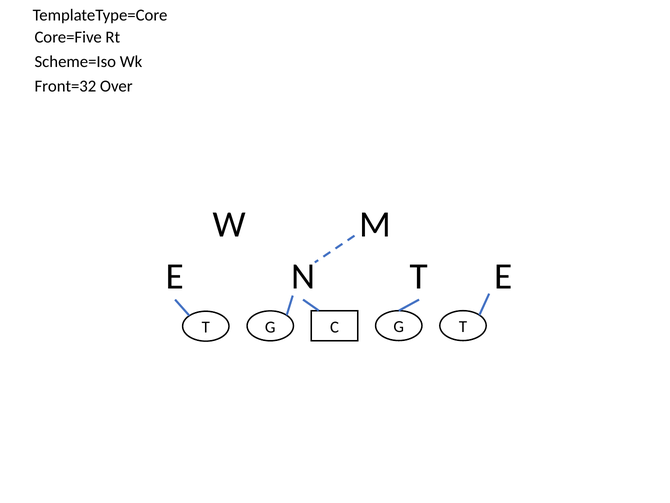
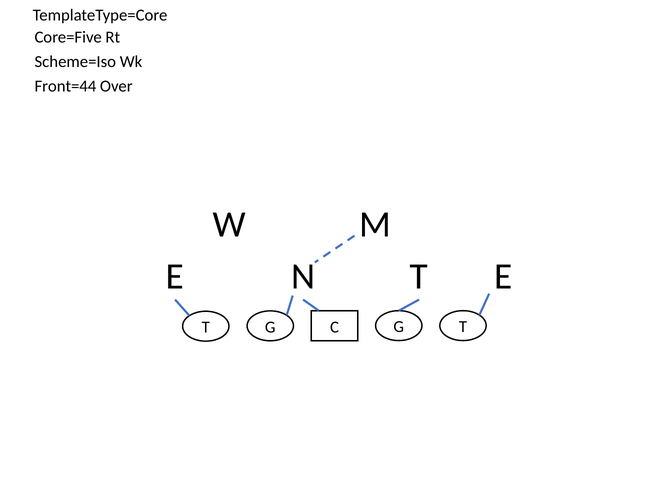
Front=32: Front=32 -> Front=44 (65, 86)
